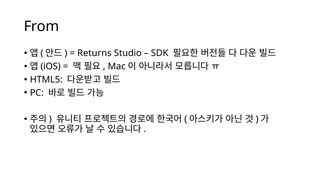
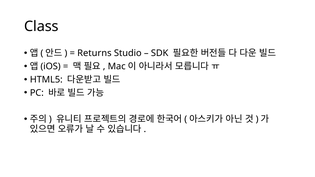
From: From -> Class (41, 26)
